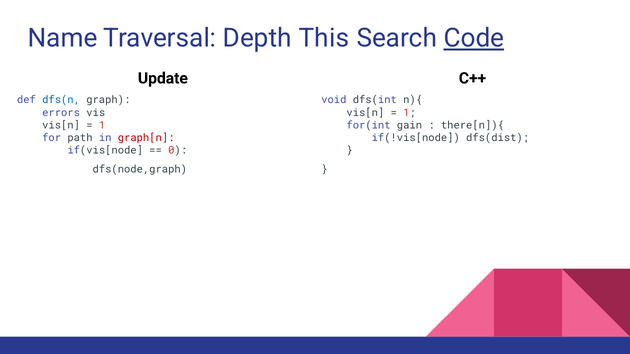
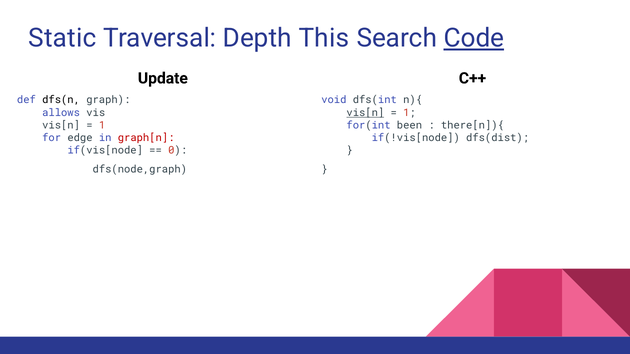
Name: Name -> Static (62, 38)
dfs(n colour: blue -> black (61, 100)
errors: errors -> allows (61, 113)
vis[n underline: none -> present (365, 113)
gain: gain -> been (409, 125)
path: path -> edge (80, 138)
